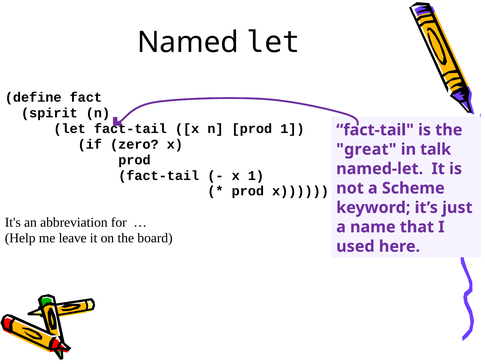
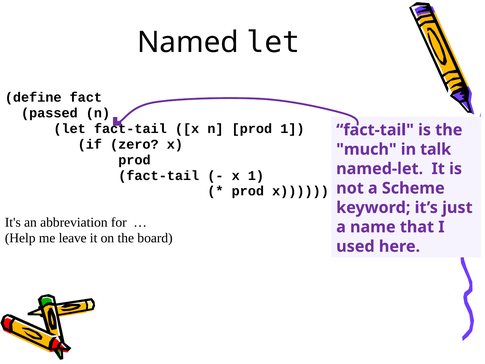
spirit: spirit -> passed (49, 113)
great: great -> much (366, 149)
